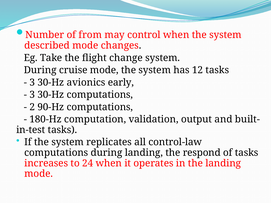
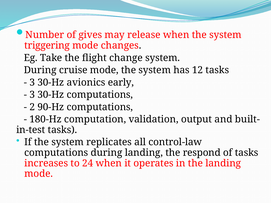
from: from -> gives (90, 35)
control: control -> release (144, 35)
described: described -> triggering (47, 46)
